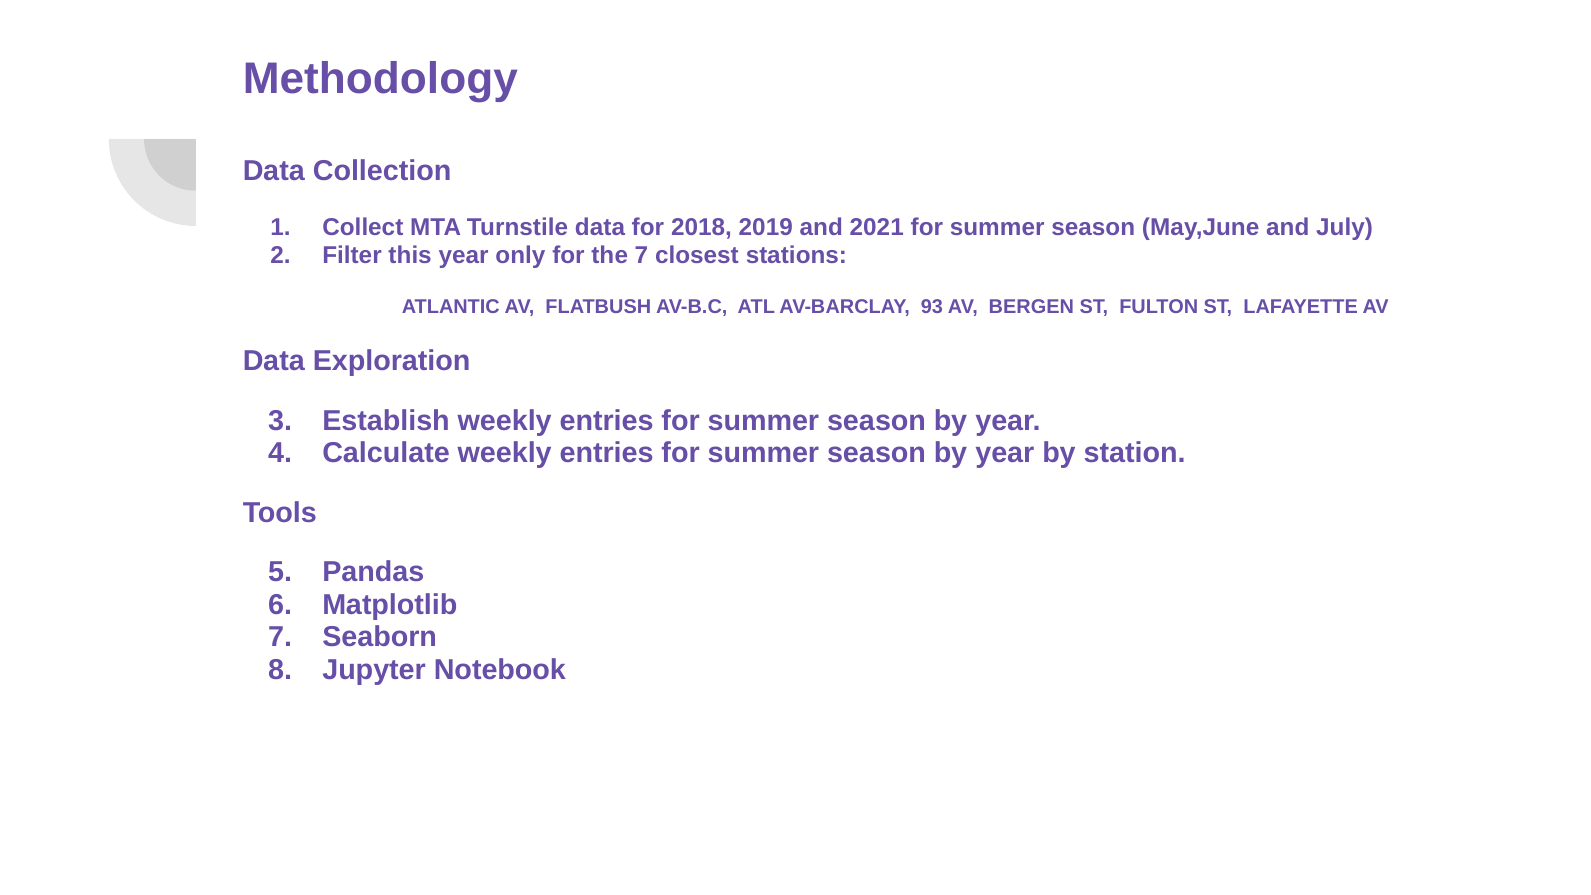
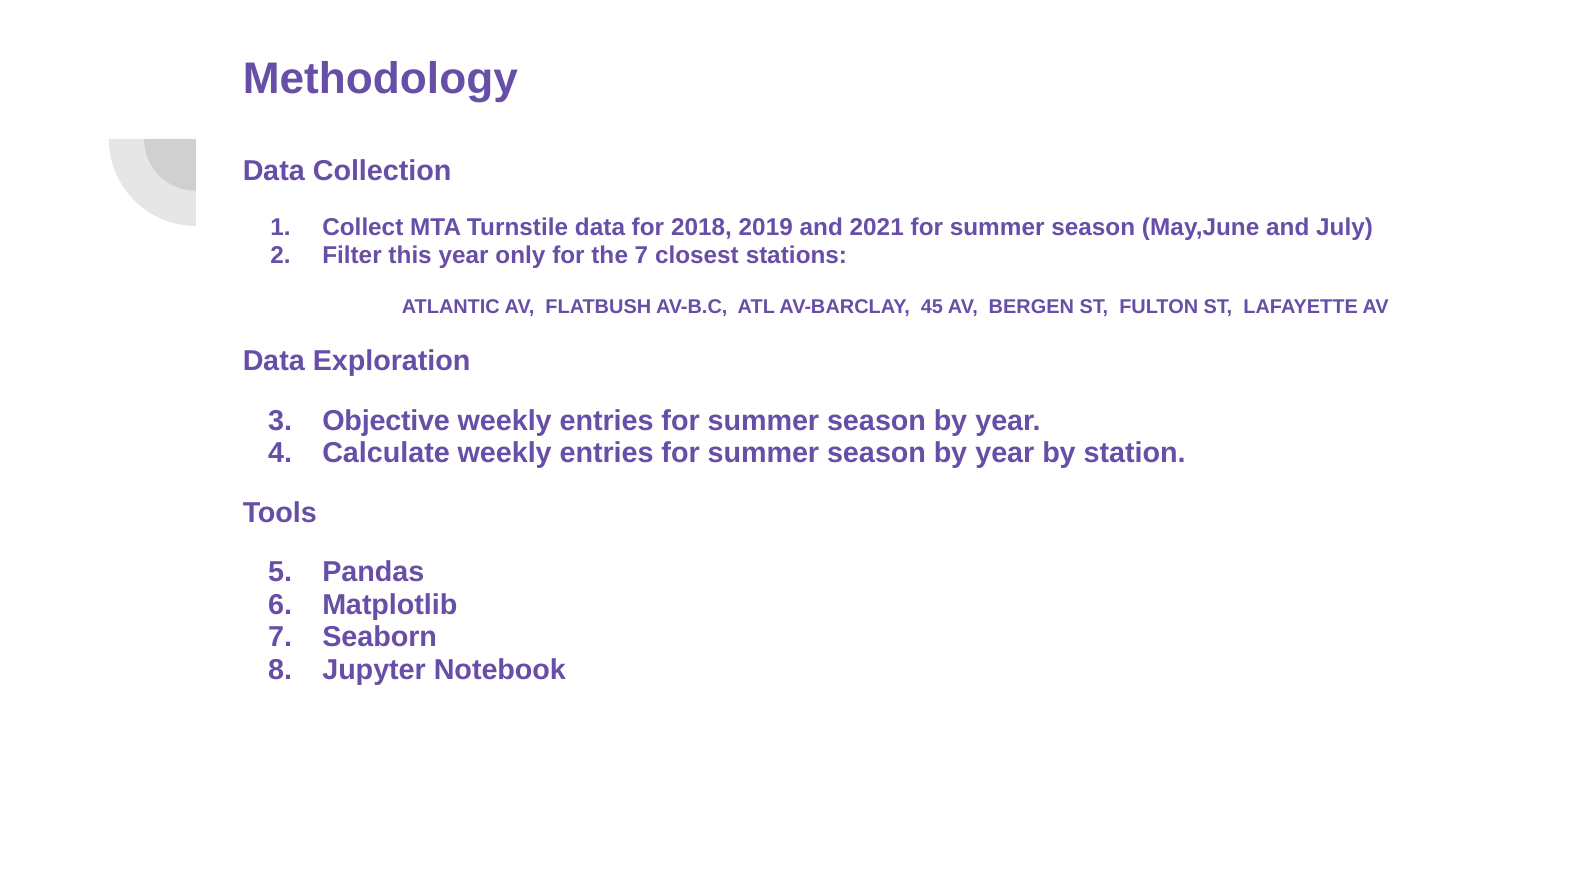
93: 93 -> 45 (932, 307)
Establish: Establish -> Objective (386, 421)
